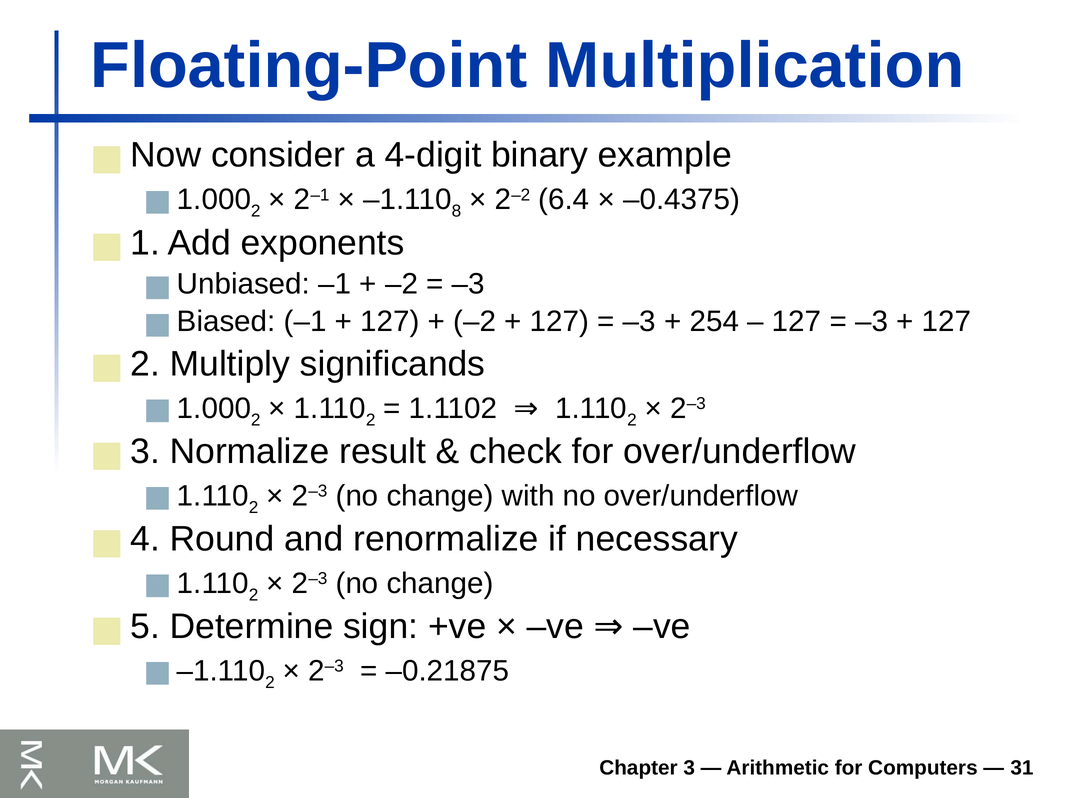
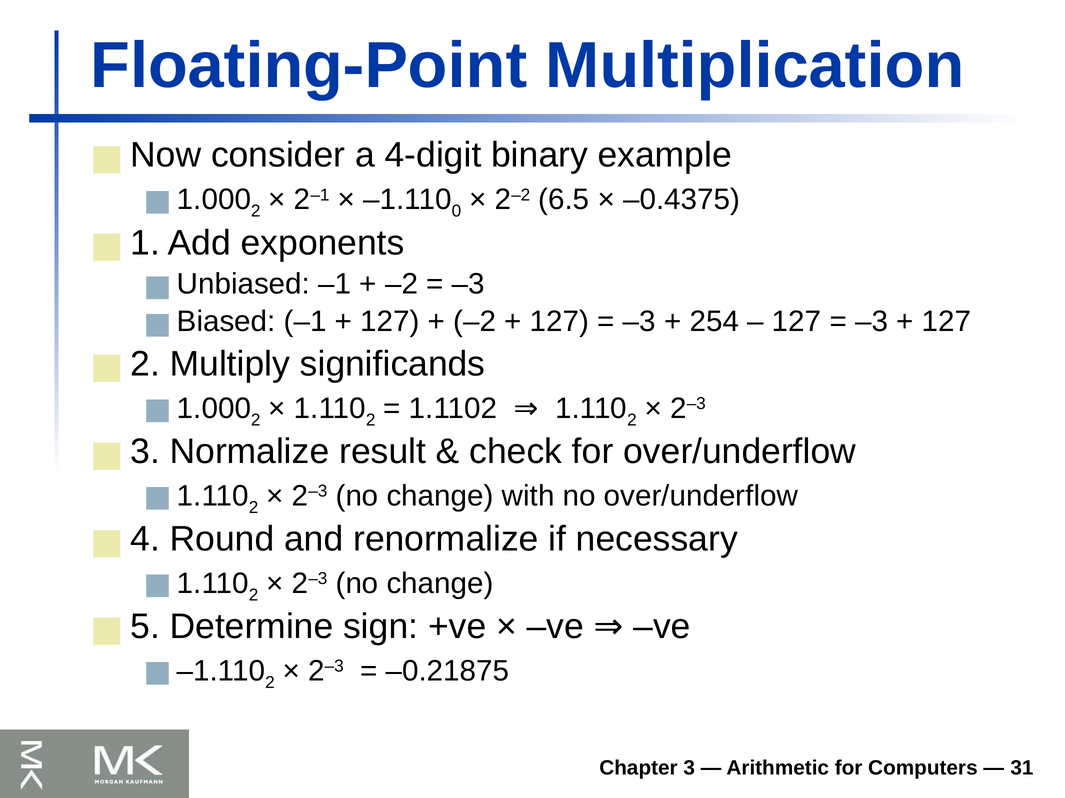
8: 8 -> 0 (456, 211)
6.4: 6.4 -> 6.5 (564, 200)
